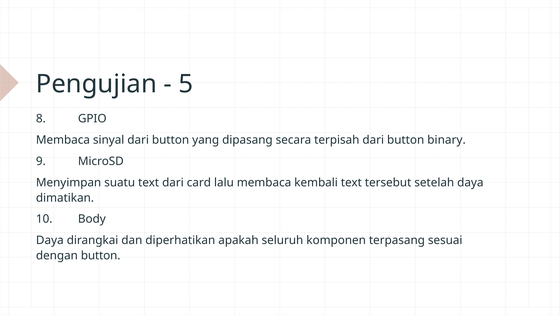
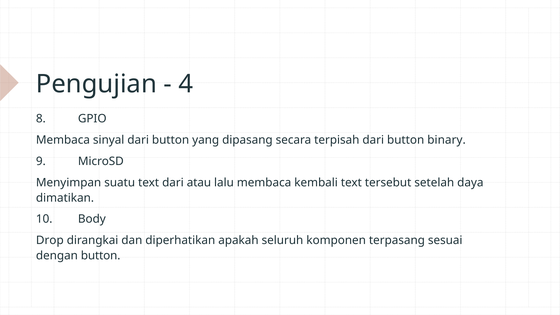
5: 5 -> 4 (186, 84)
card: card -> atau (199, 182)
Daya: Daya -> Drop (50, 240)
